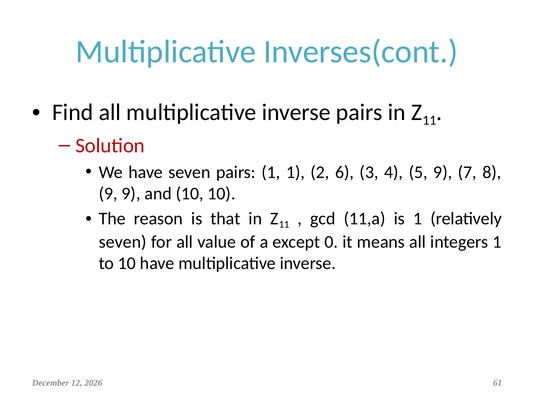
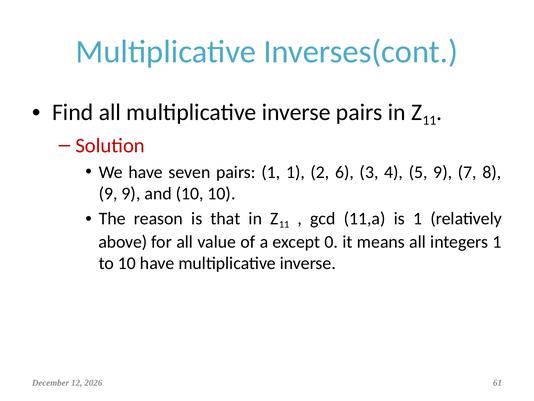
seven: seven -> above (123, 242)
